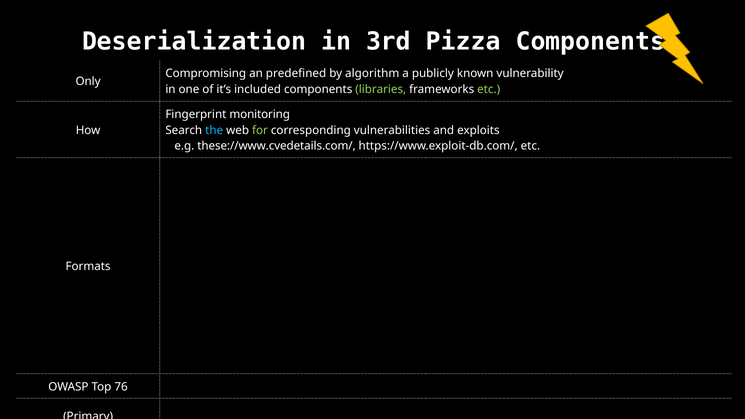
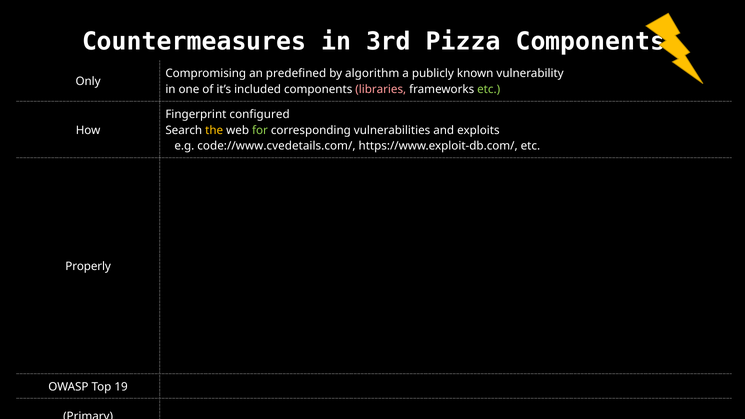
Deserialization: Deserialization -> Countermeasures (194, 42)
libraries colour: light green -> pink (381, 90)
monitoring: monitoring -> configured (260, 114)
the colour: light blue -> yellow (214, 130)
these://www.cvedetails.com/: these://www.cvedetails.com/ -> code://www.cvedetails.com/ (276, 146)
Formats: Formats -> Properly (88, 266)
76: 76 -> 19 (121, 387)
